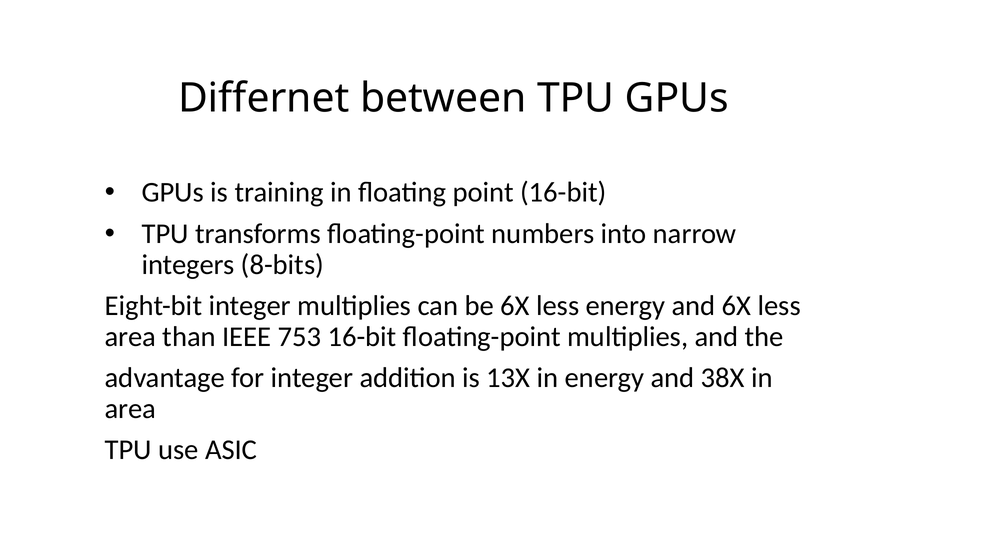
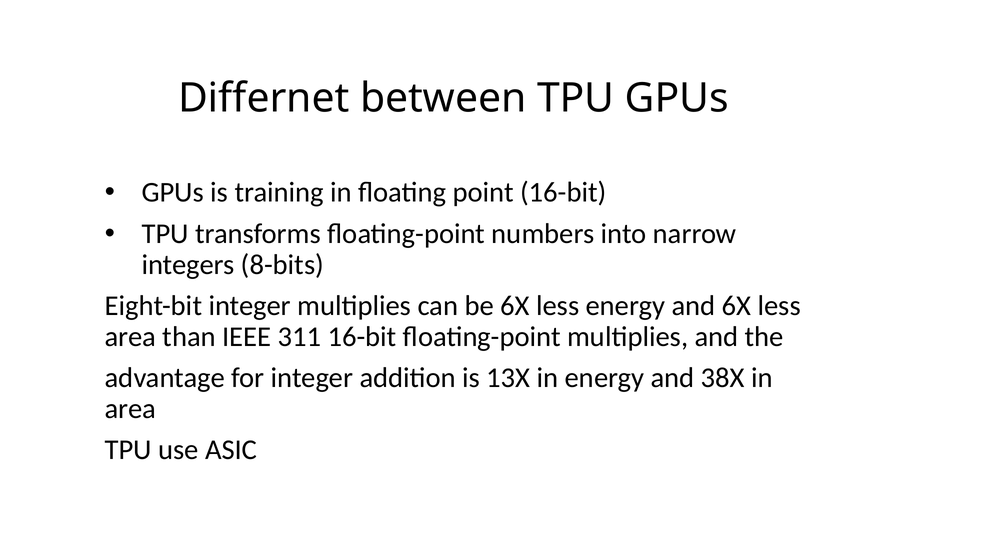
753: 753 -> 311 (299, 337)
